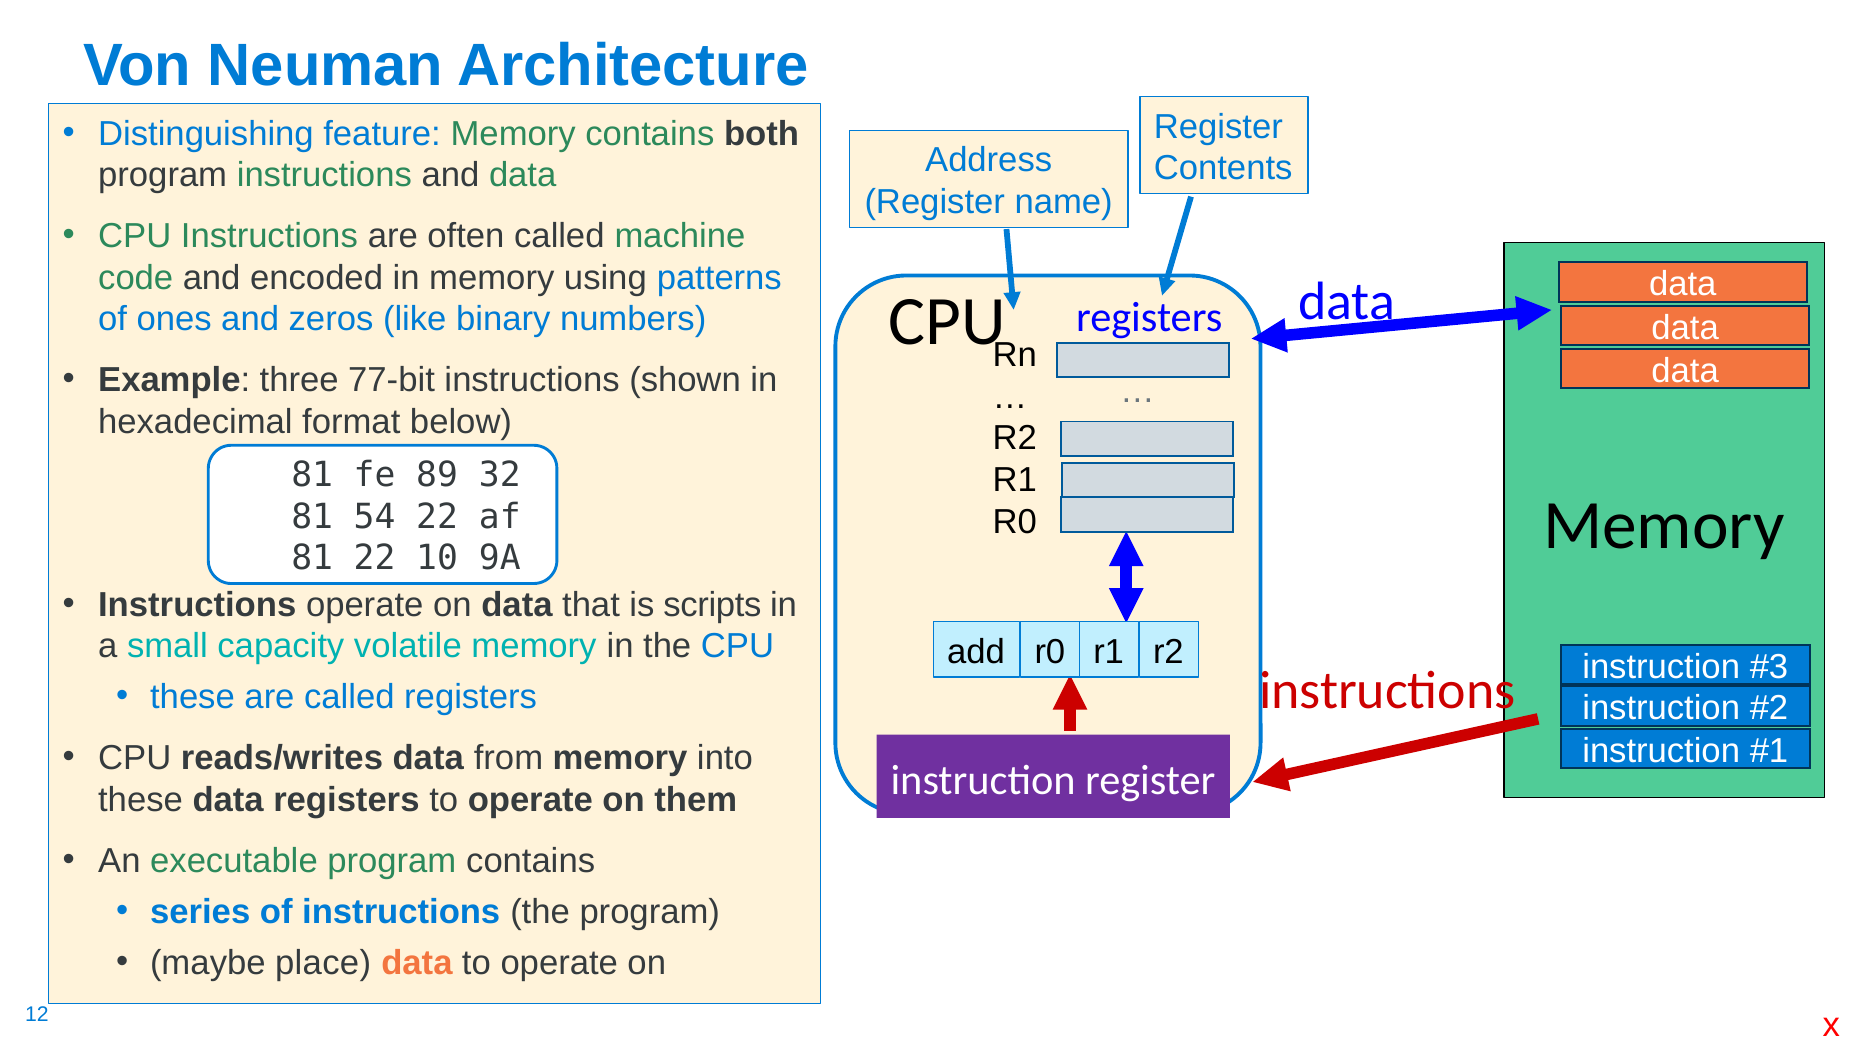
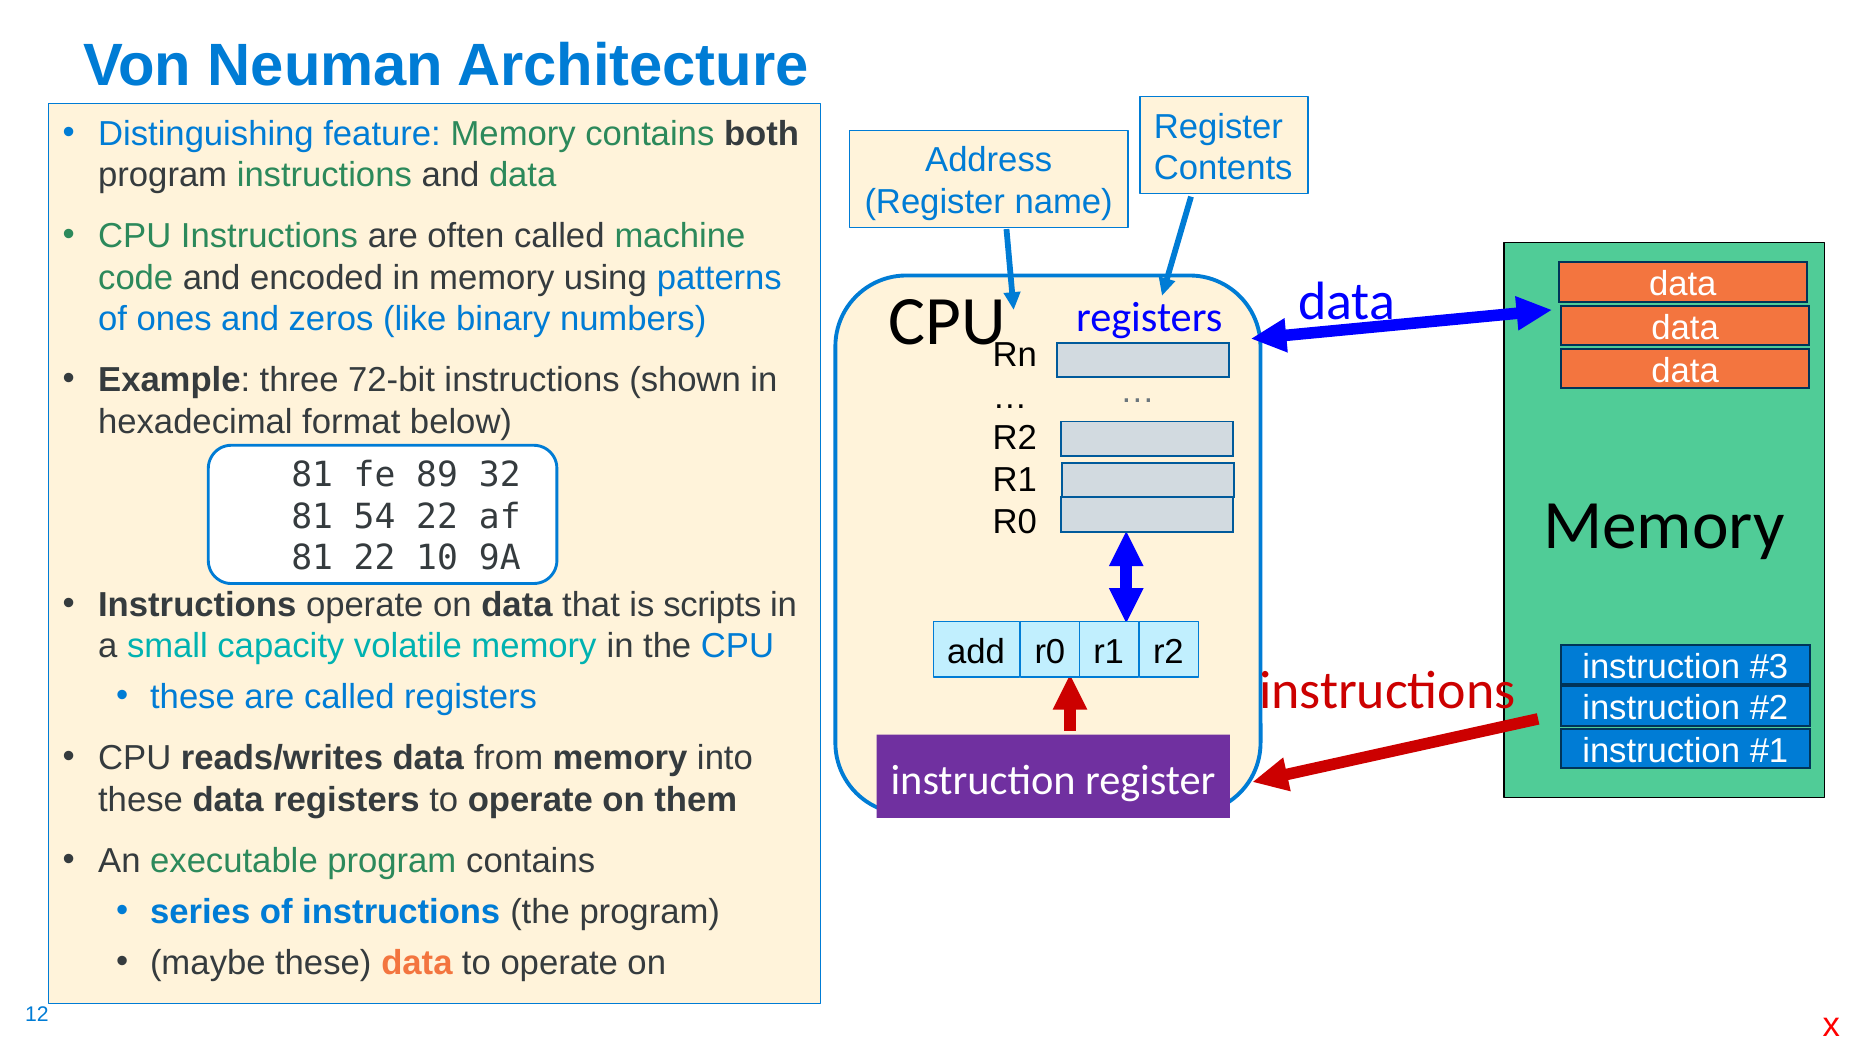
77-bit: 77-bit -> 72-bit (392, 380)
maybe place: place -> these (323, 963)
